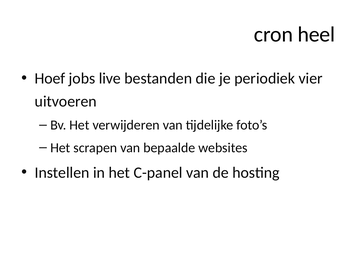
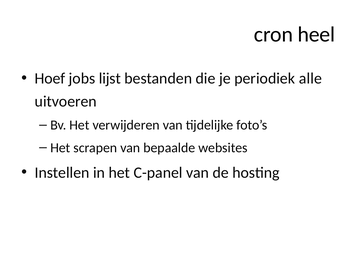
live: live -> lijst (110, 78)
vier: vier -> alle (310, 78)
